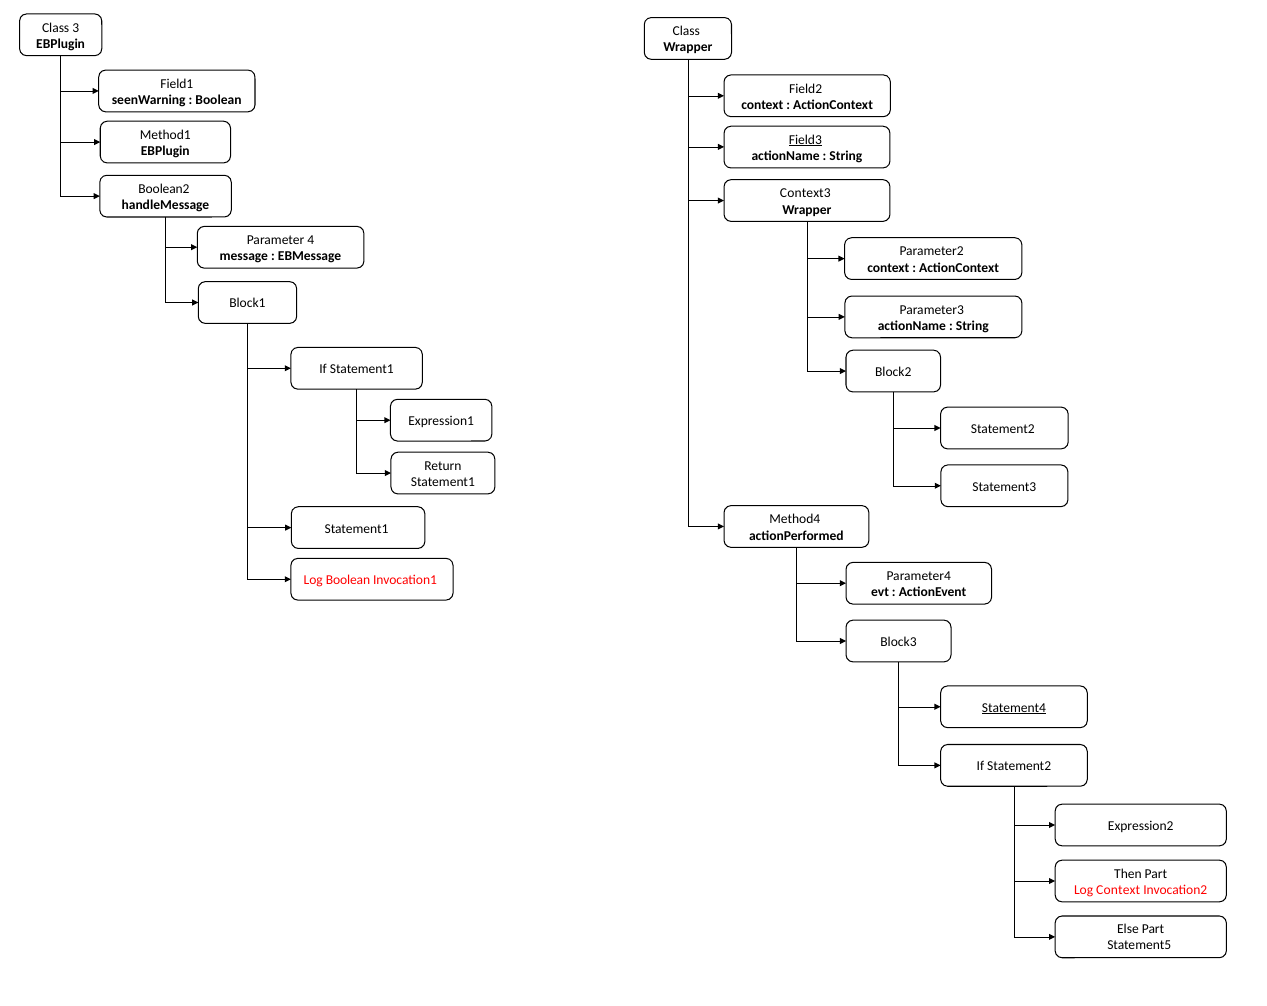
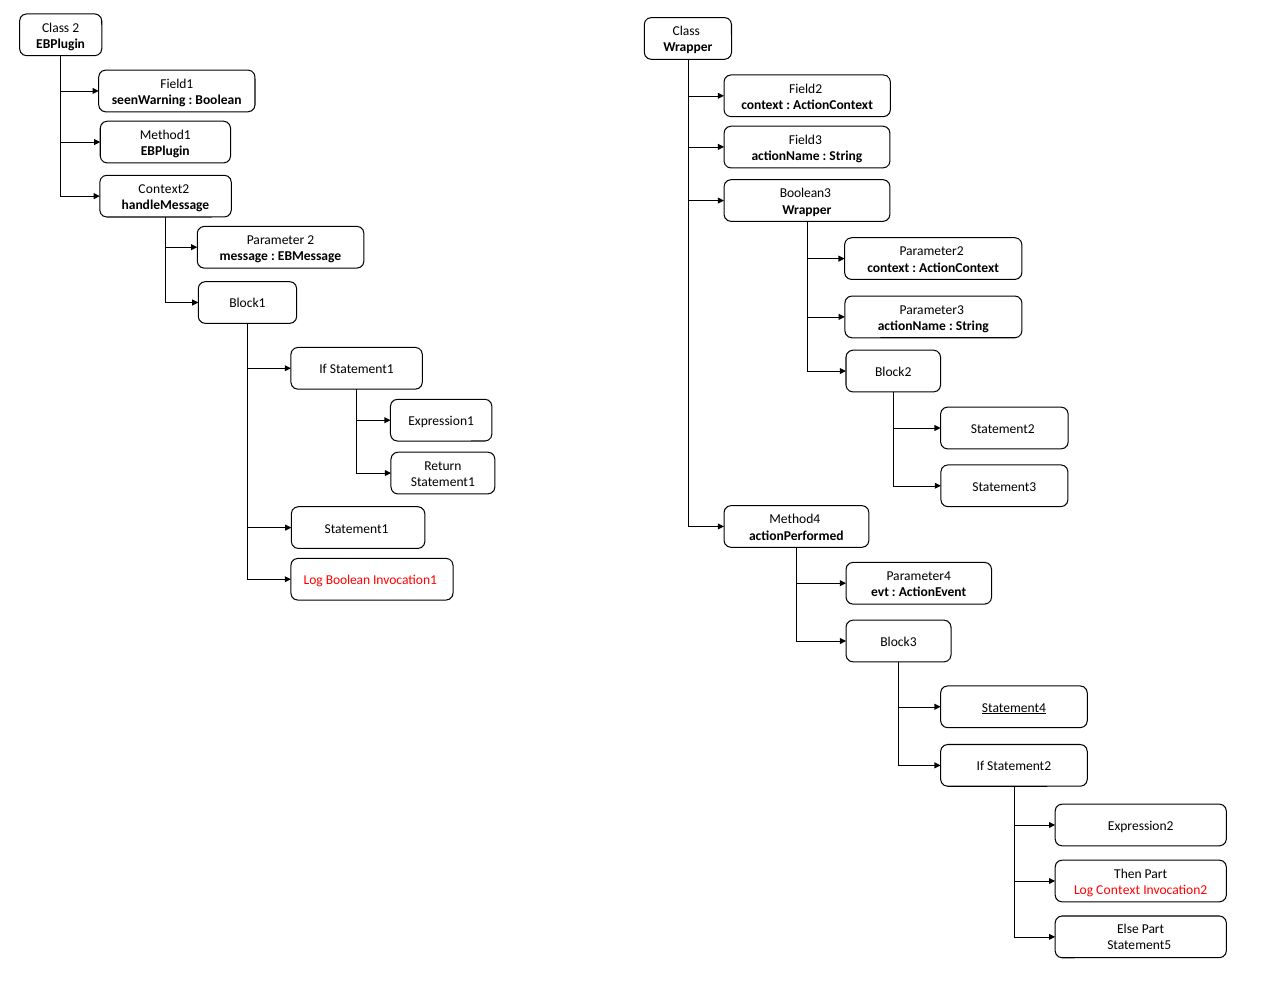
Class 3: 3 -> 2 (76, 28)
Field3 underline: present -> none (805, 140)
Boolean2: Boolean2 -> Context2 (164, 189)
Context3: Context3 -> Boolean3 (805, 193)
Parameter 4: 4 -> 2 (311, 240)
